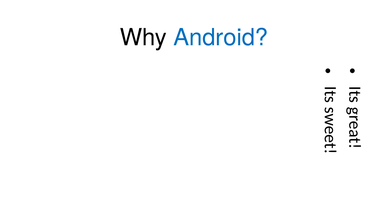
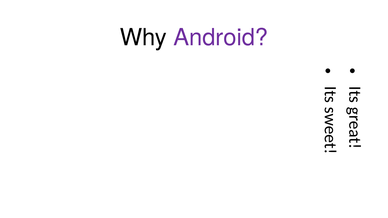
Android colour: blue -> purple (221, 38)
